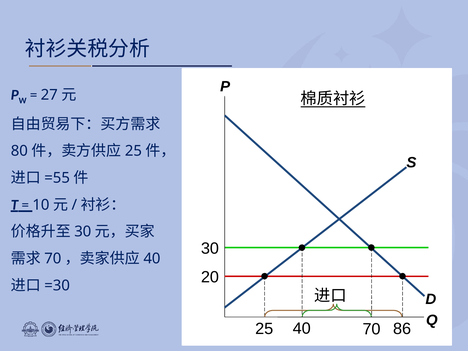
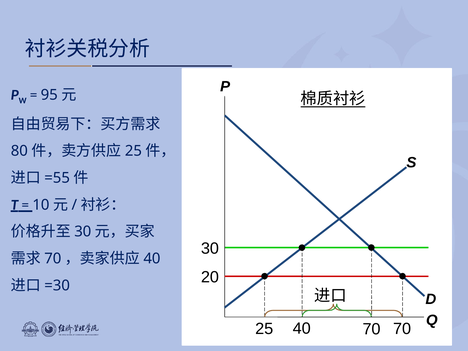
27: 27 -> 95 (49, 95)
70 86: 86 -> 70 (402, 329)
